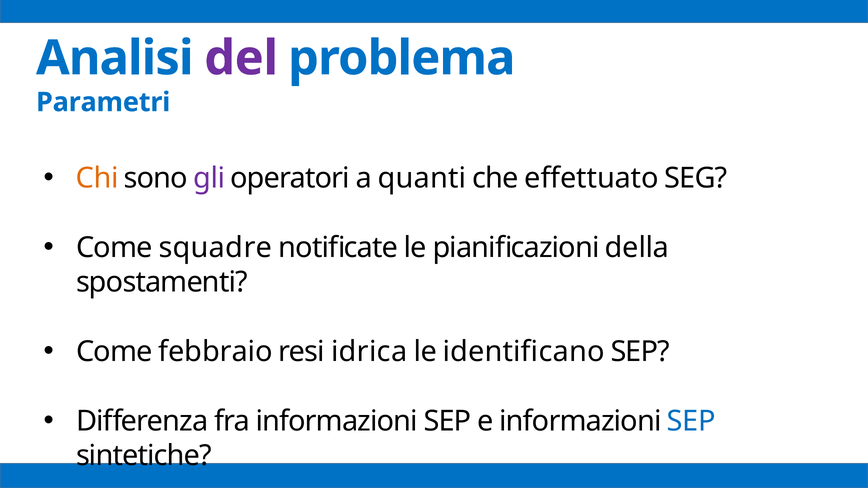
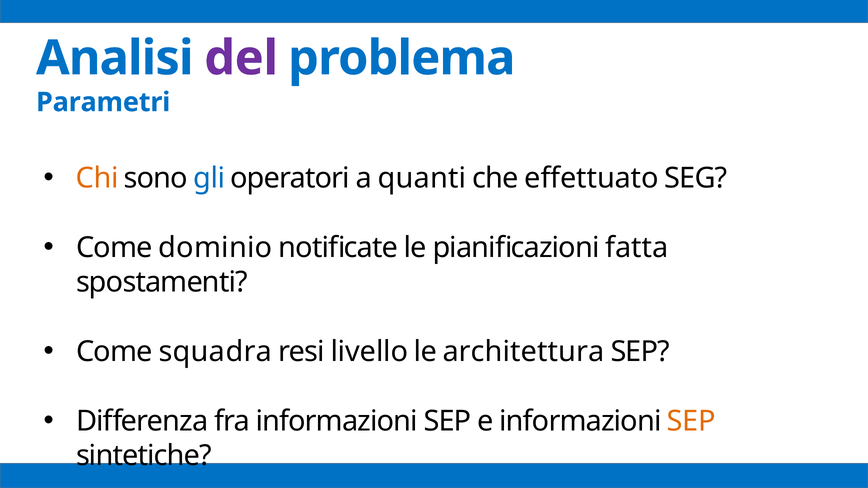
gli colour: purple -> blue (209, 178)
squadre: squadre -> dominio (215, 248)
della: della -> fatta (637, 248)
febbraio: febbraio -> squadra (215, 352)
idrica: idrica -> livello (369, 352)
identificano: identificano -> architettura (524, 352)
SEP colour: blue -> orange (691, 421)
